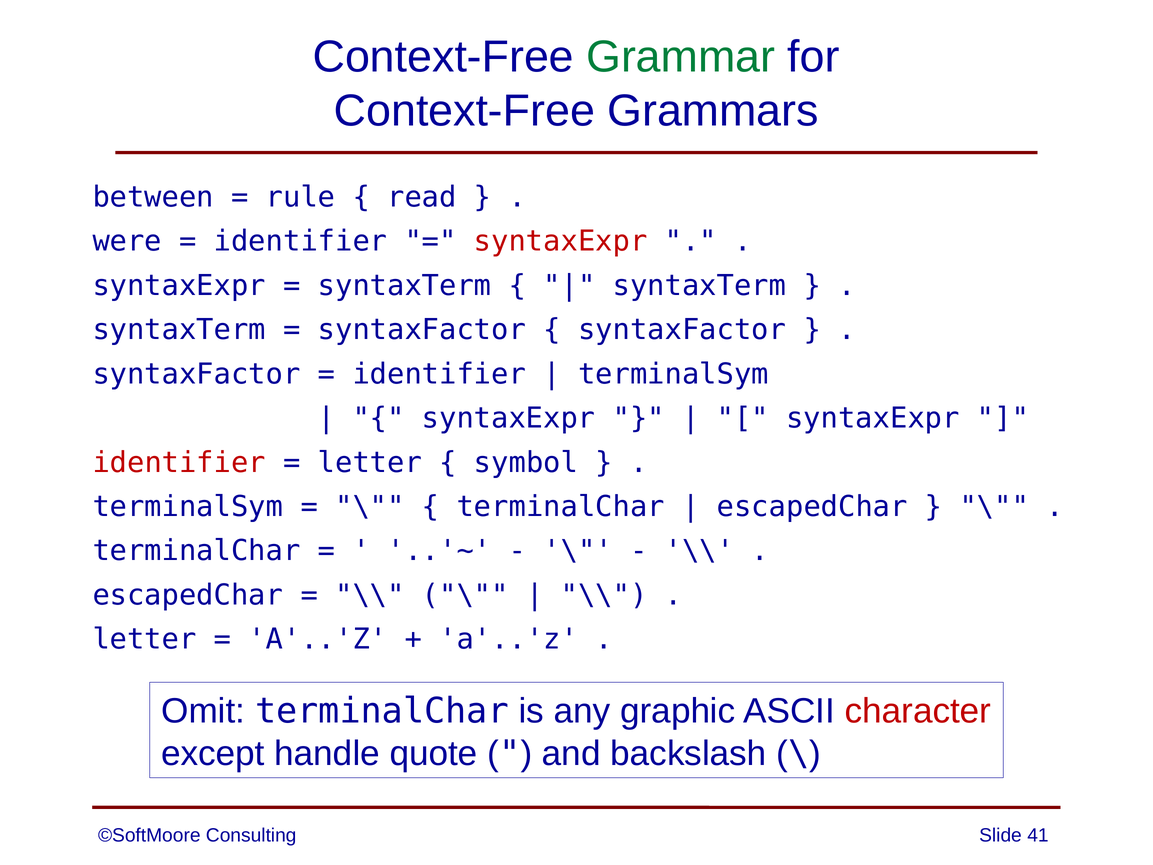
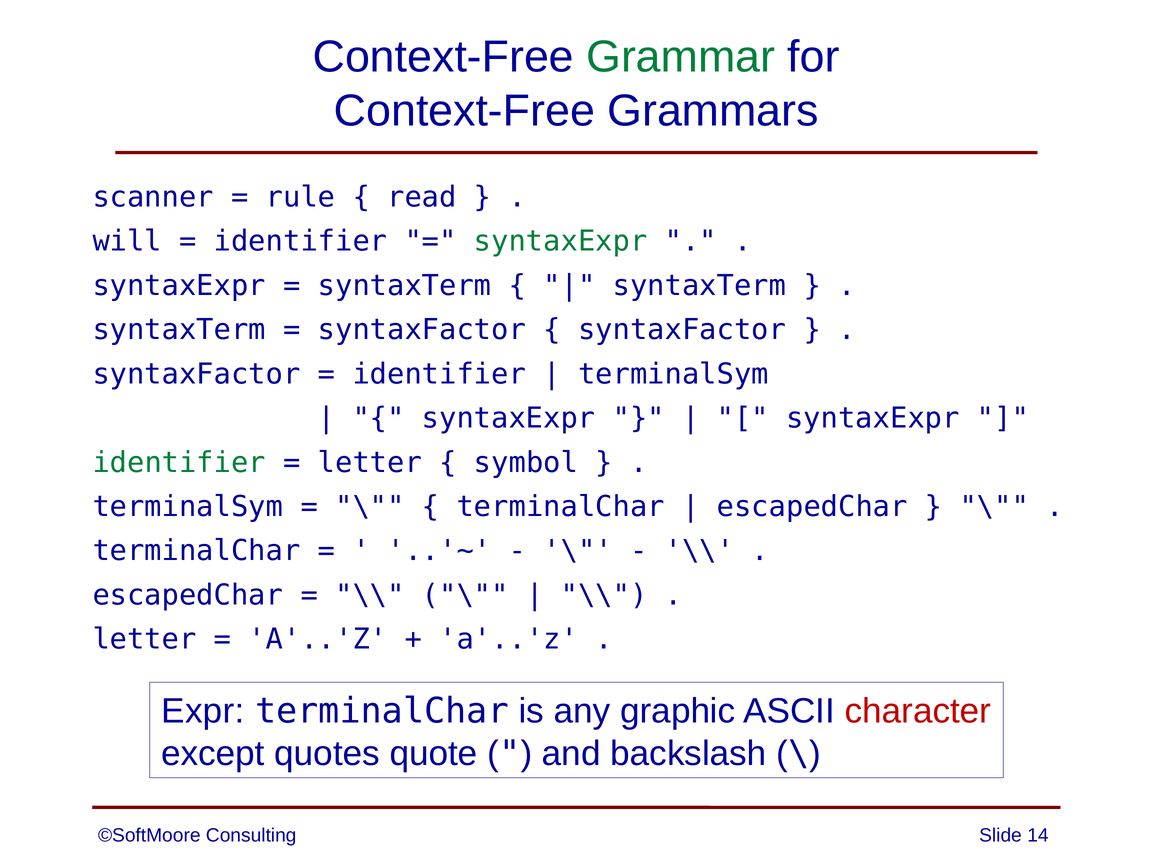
between: between -> scanner (153, 197)
were: were -> will (127, 241)
syntaxExpr colour: red -> green (561, 241)
identifier colour: red -> green (179, 462)
Omit: Omit -> Expr (203, 711)
handle: handle -> quotes (327, 753)
41: 41 -> 14 (1038, 835)
